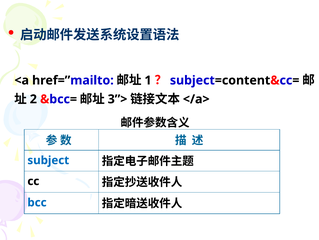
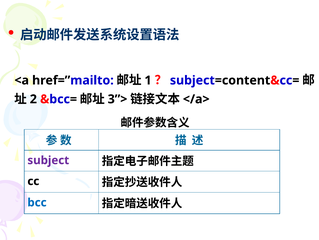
subject colour: blue -> purple (48, 160)
